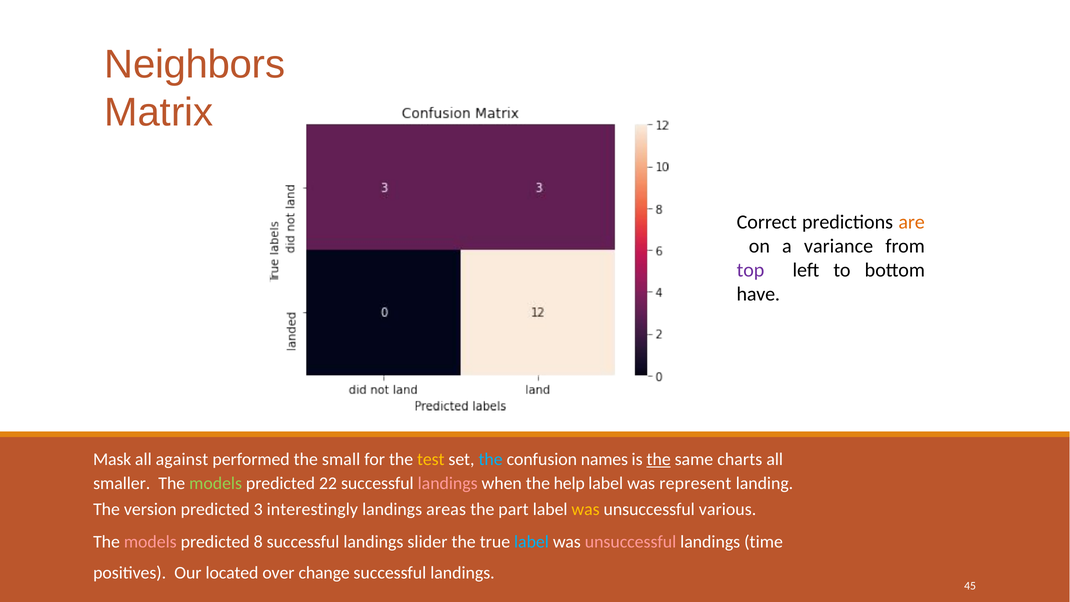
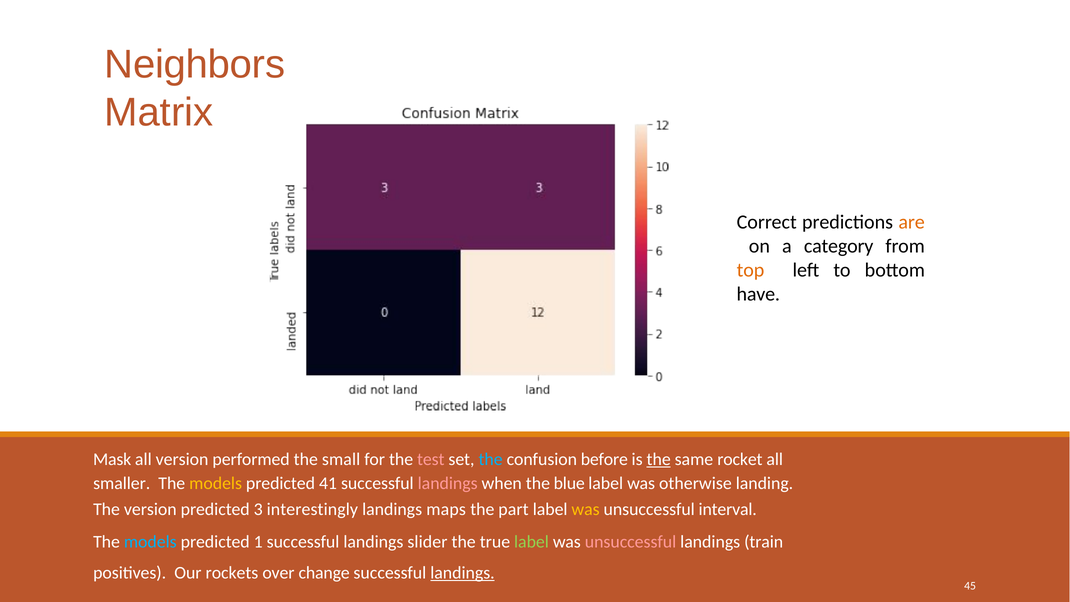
variance: variance -> category (839, 246)
top colour: purple -> orange (751, 270)
all against: against -> version (182, 459)
test colour: yellow -> pink (431, 459)
names: names -> before (604, 459)
charts: charts -> rocket (740, 459)
models colour: light green -> yellow (216, 483)
22: 22 -> 41 (328, 483)
help: help -> blue (569, 483)
represent: represent -> otherwise (695, 483)
areas: areas -> maps (446, 509)
various: various -> interval (728, 509)
models colour: pink -> light blue (150, 542)
8: 8 -> 1 (258, 542)
label colour: light blue -> light green (531, 542)
time: time -> train (764, 542)
located: located -> rockets (232, 573)
landings underline: none -> present (462, 573)
